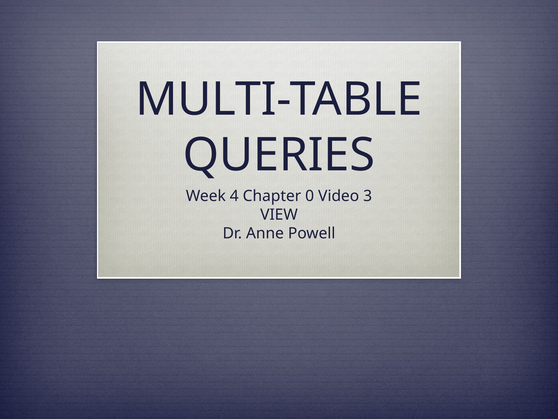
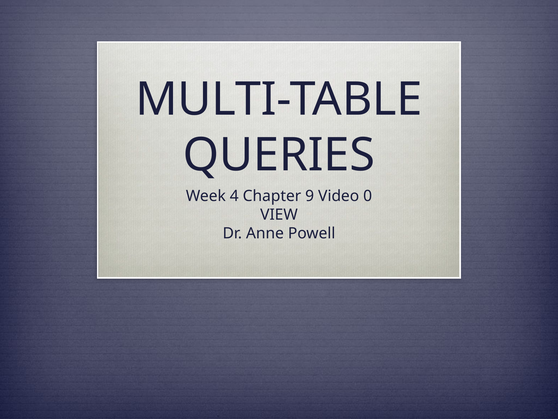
0: 0 -> 9 (310, 196)
3: 3 -> 0 (368, 196)
